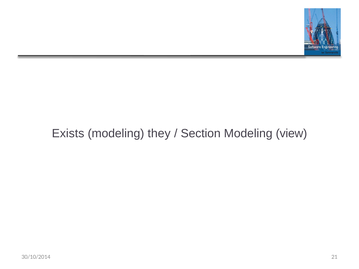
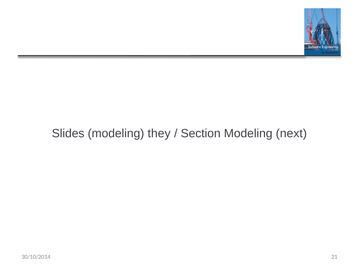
Exists: Exists -> Slides (68, 134)
view: view -> next (291, 134)
